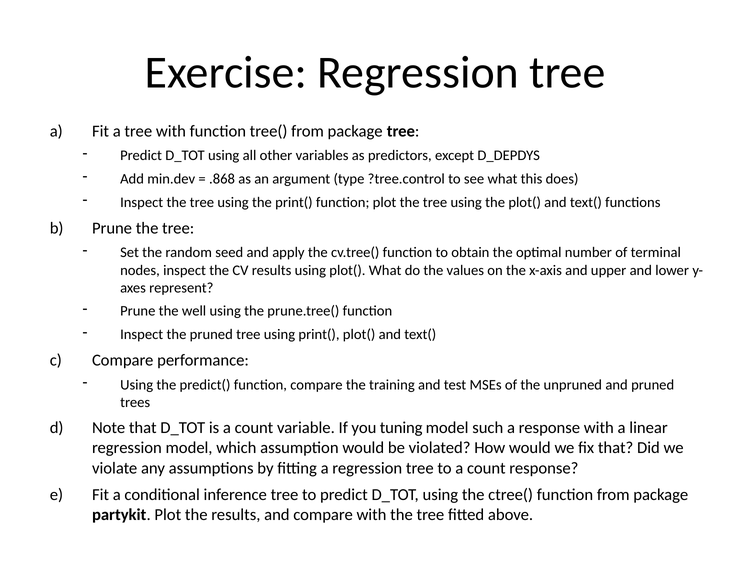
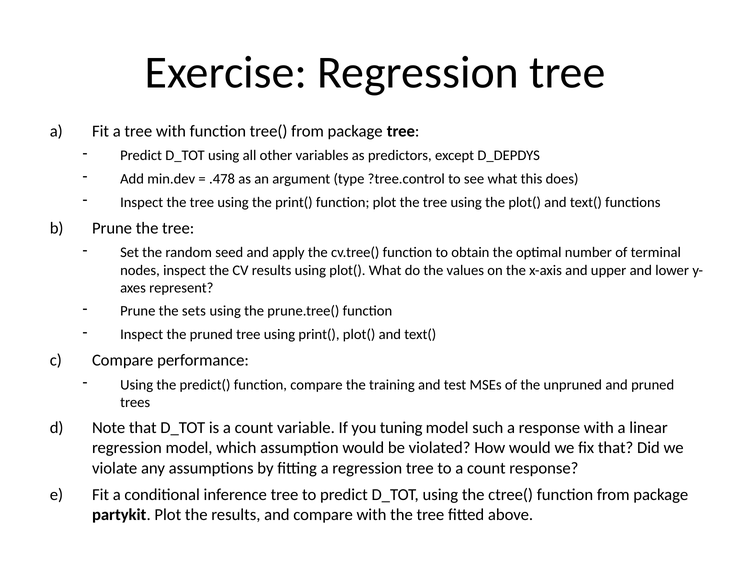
.868: .868 -> .478 (222, 179)
well: well -> sets (194, 311)
